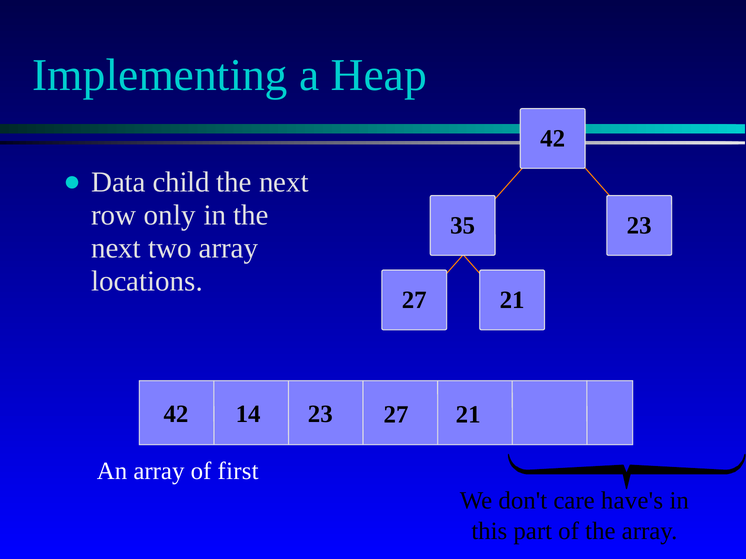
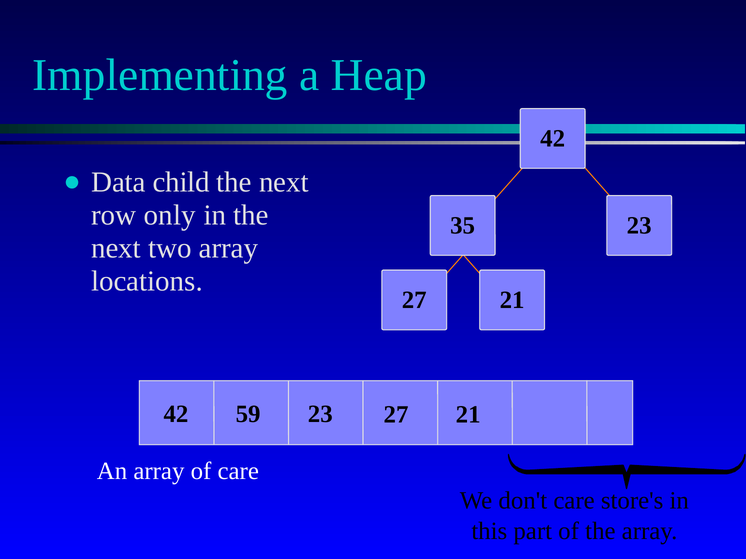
14: 14 -> 59 (248, 415)
of first: first -> care (238, 472)
have's: have's -> store's (632, 501)
